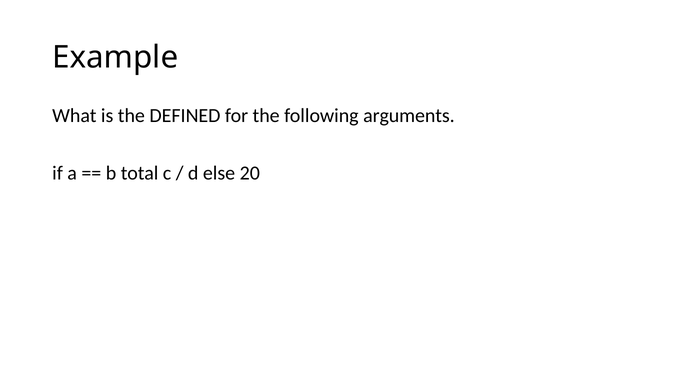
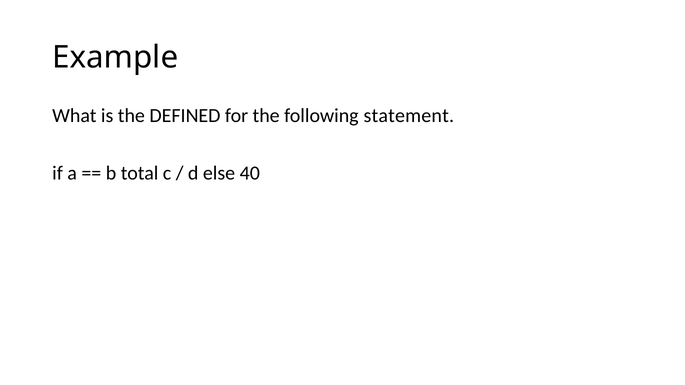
arguments: arguments -> statement (409, 116)
20: 20 -> 40 (250, 173)
